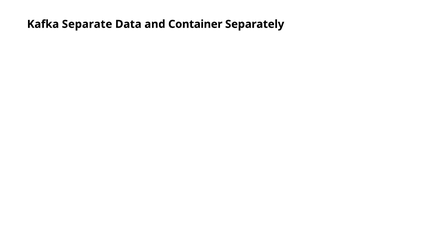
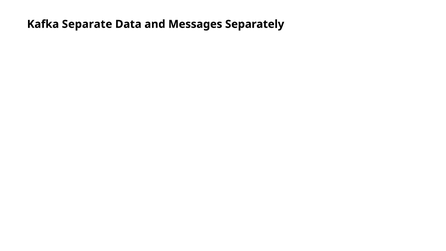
Container: Container -> Messages (195, 24)
